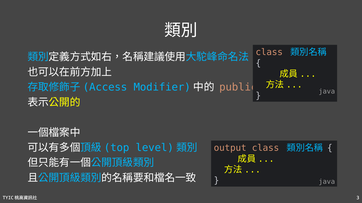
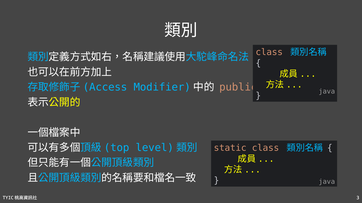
output: output -> static (230, 148)
